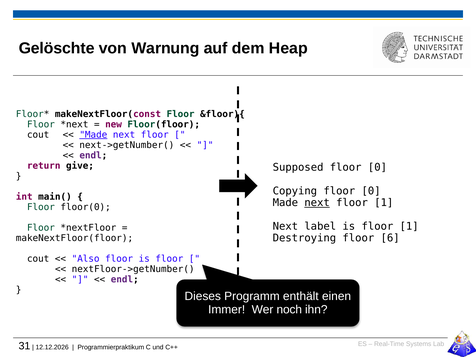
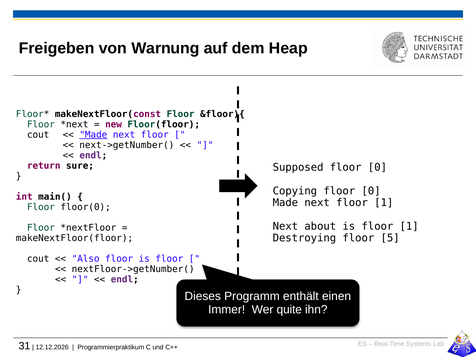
Gelöschte: Gelöschte -> Freigeben (57, 48)
give: give -> sure (80, 166)
next underline: present -> none (317, 203)
label: label -> about (320, 226)
6: 6 -> 5 (390, 238)
noch: noch -> quite (289, 310)
